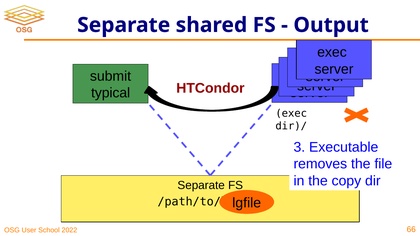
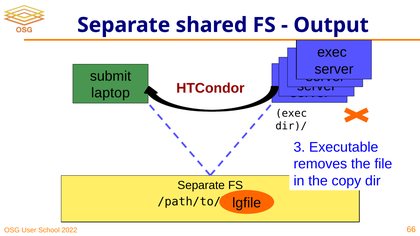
typical: typical -> laptop (110, 93)
